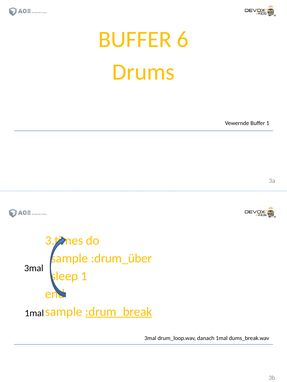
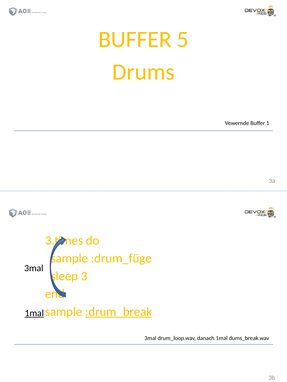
6: 6 -> 5 (183, 39)
:drum_über: :drum_über -> :drum_füge (121, 259)
1: 1 -> 3 (84, 277)
1mal underline: none -> present (34, 314)
